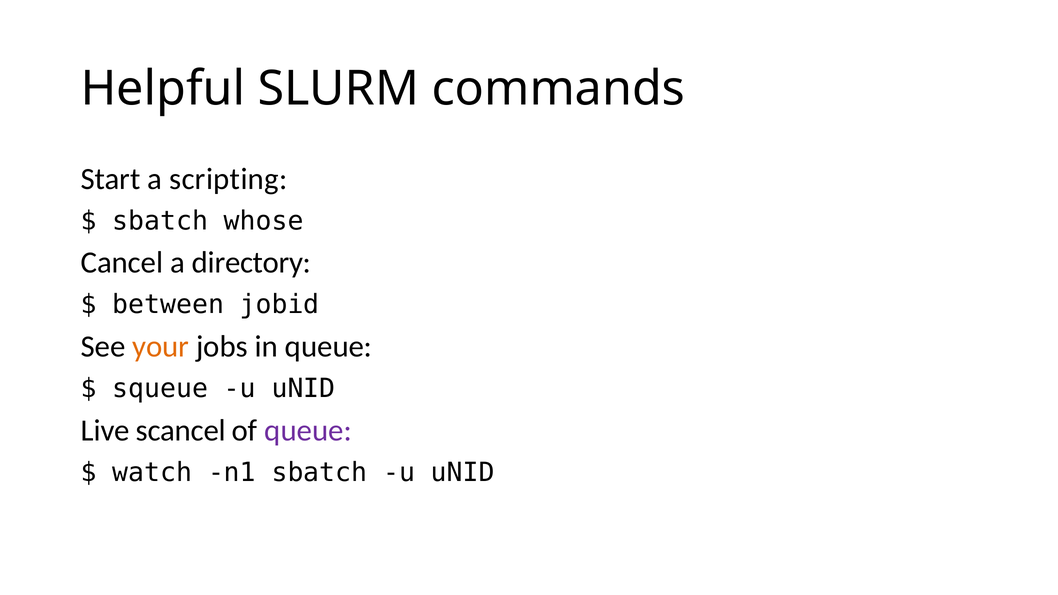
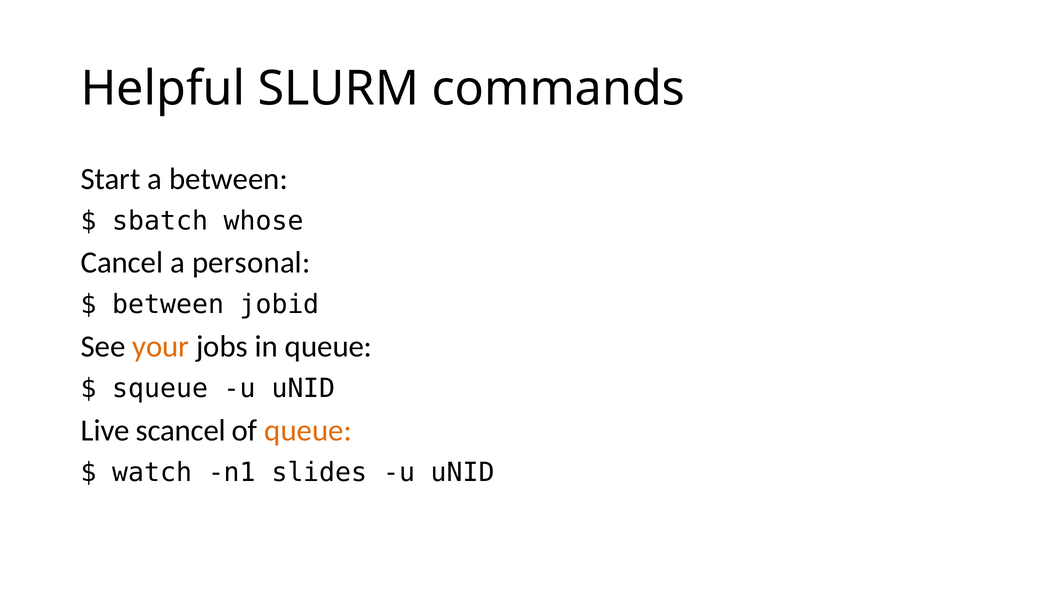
a scripting: scripting -> between (229, 179)
directory: directory -> personal (251, 263)
queue colour: purple -> orange (308, 431)
n1 sbatch: sbatch -> slides (319, 473)
